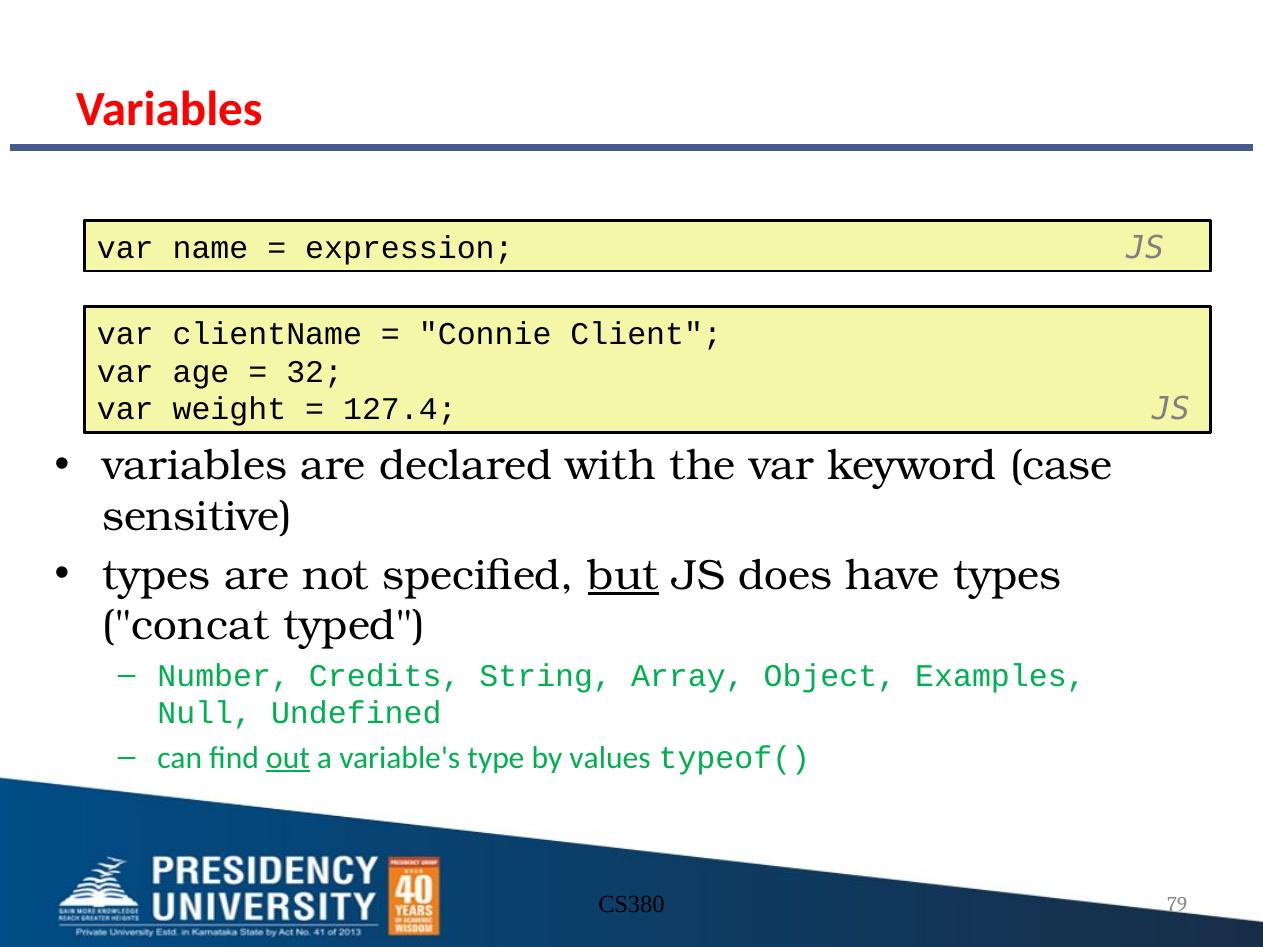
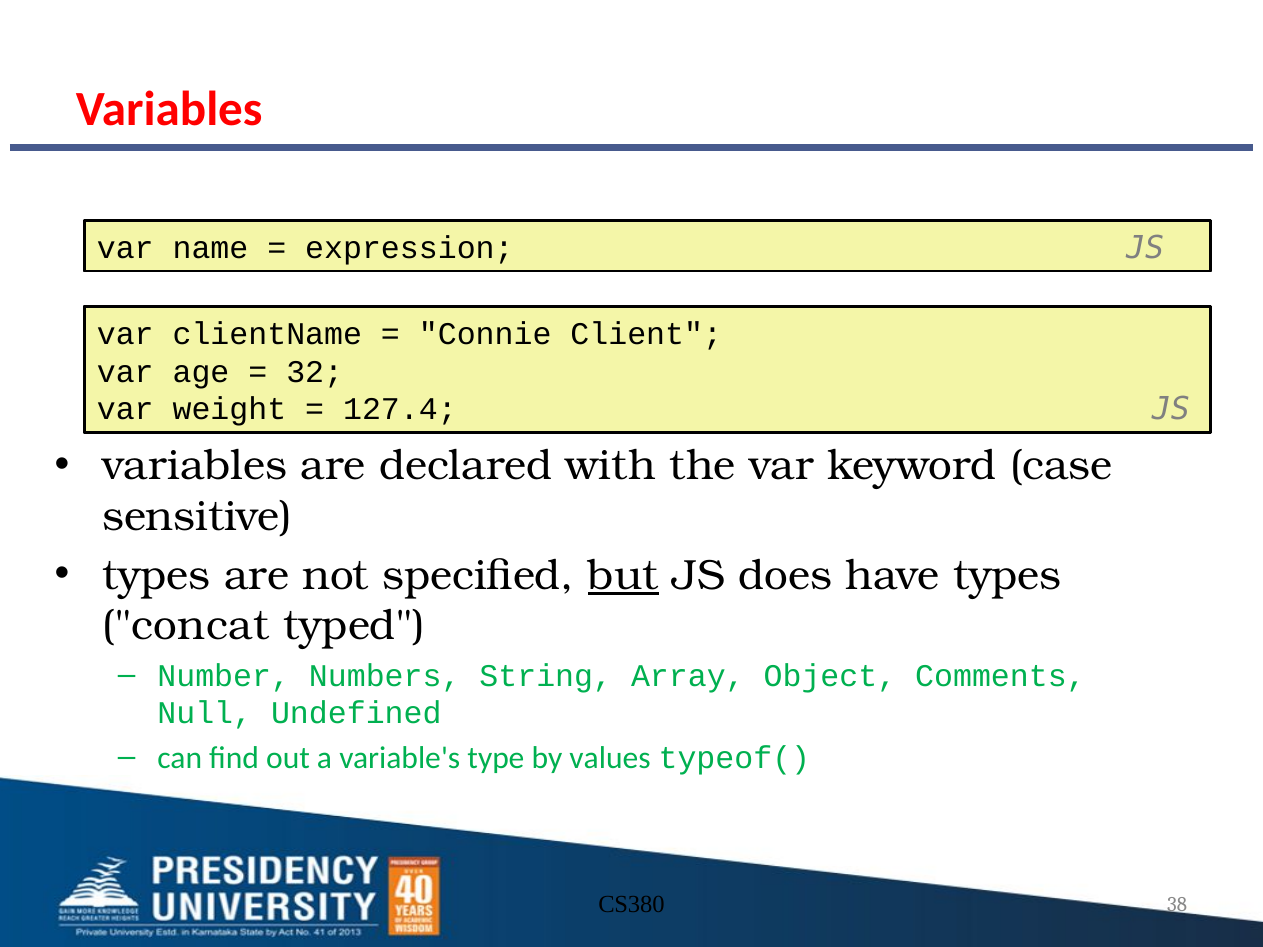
Credits: Credits -> Numbers (385, 676)
Examples: Examples -> Comments (1000, 676)
out underline: present -> none (288, 758)
79: 79 -> 38 (1177, 905)
